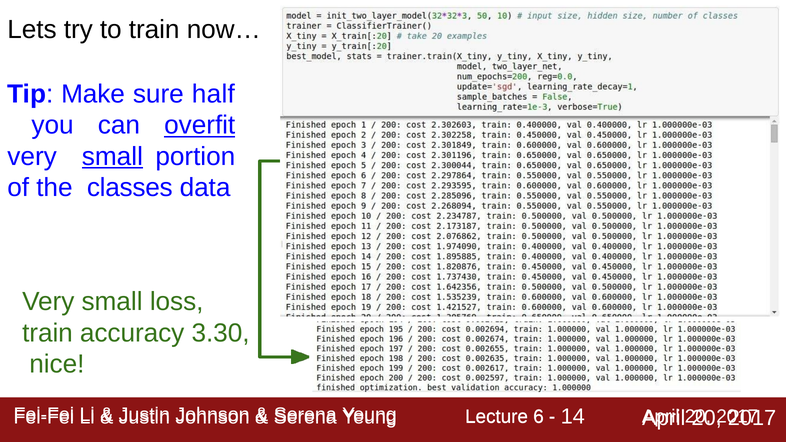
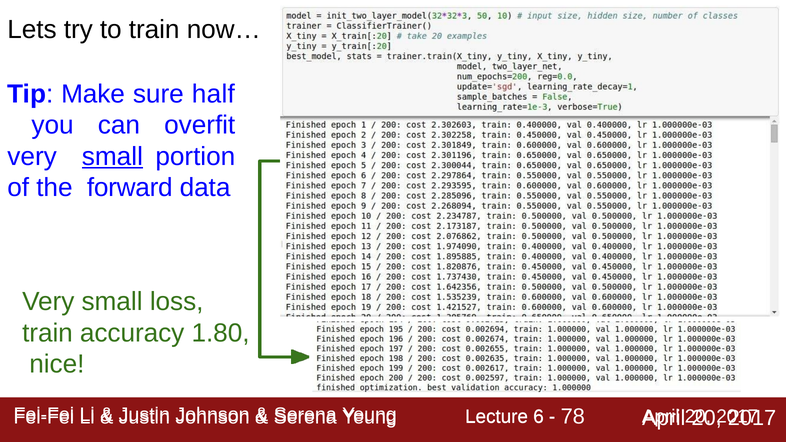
overfit underline: present -> none (200, 125)
classes: classes -> forward (130, 188)
3.30: 3.30 -> 1.80 (221, 333)
14: 14 -> 78 (573, 417)
